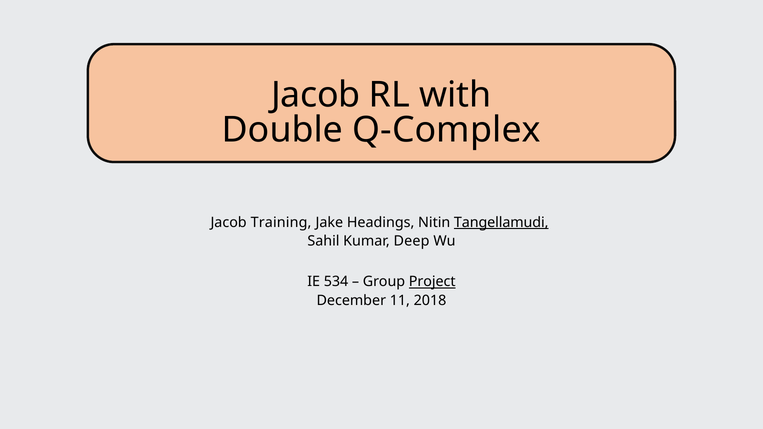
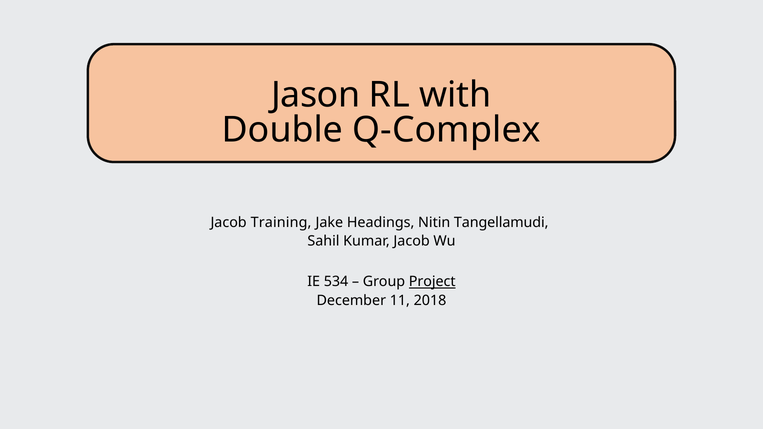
Jacob: Jacob -> Jason (316, 95)
Tangellamudi underline: present -> none (501, 223)
Kumar Deep: Deep -> Jacob (412, 241)
